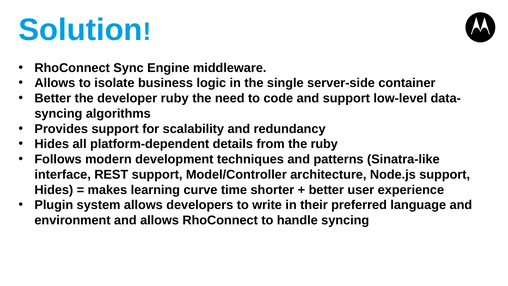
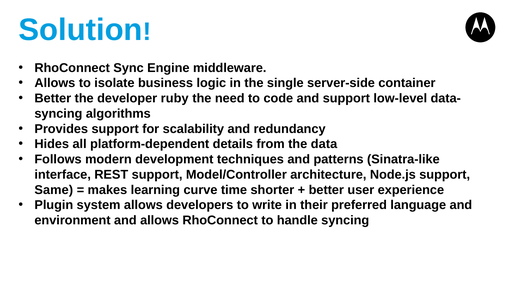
the ruby: ruby -> data (324, 144)
Hides: Hides -> Same (54, 190)
